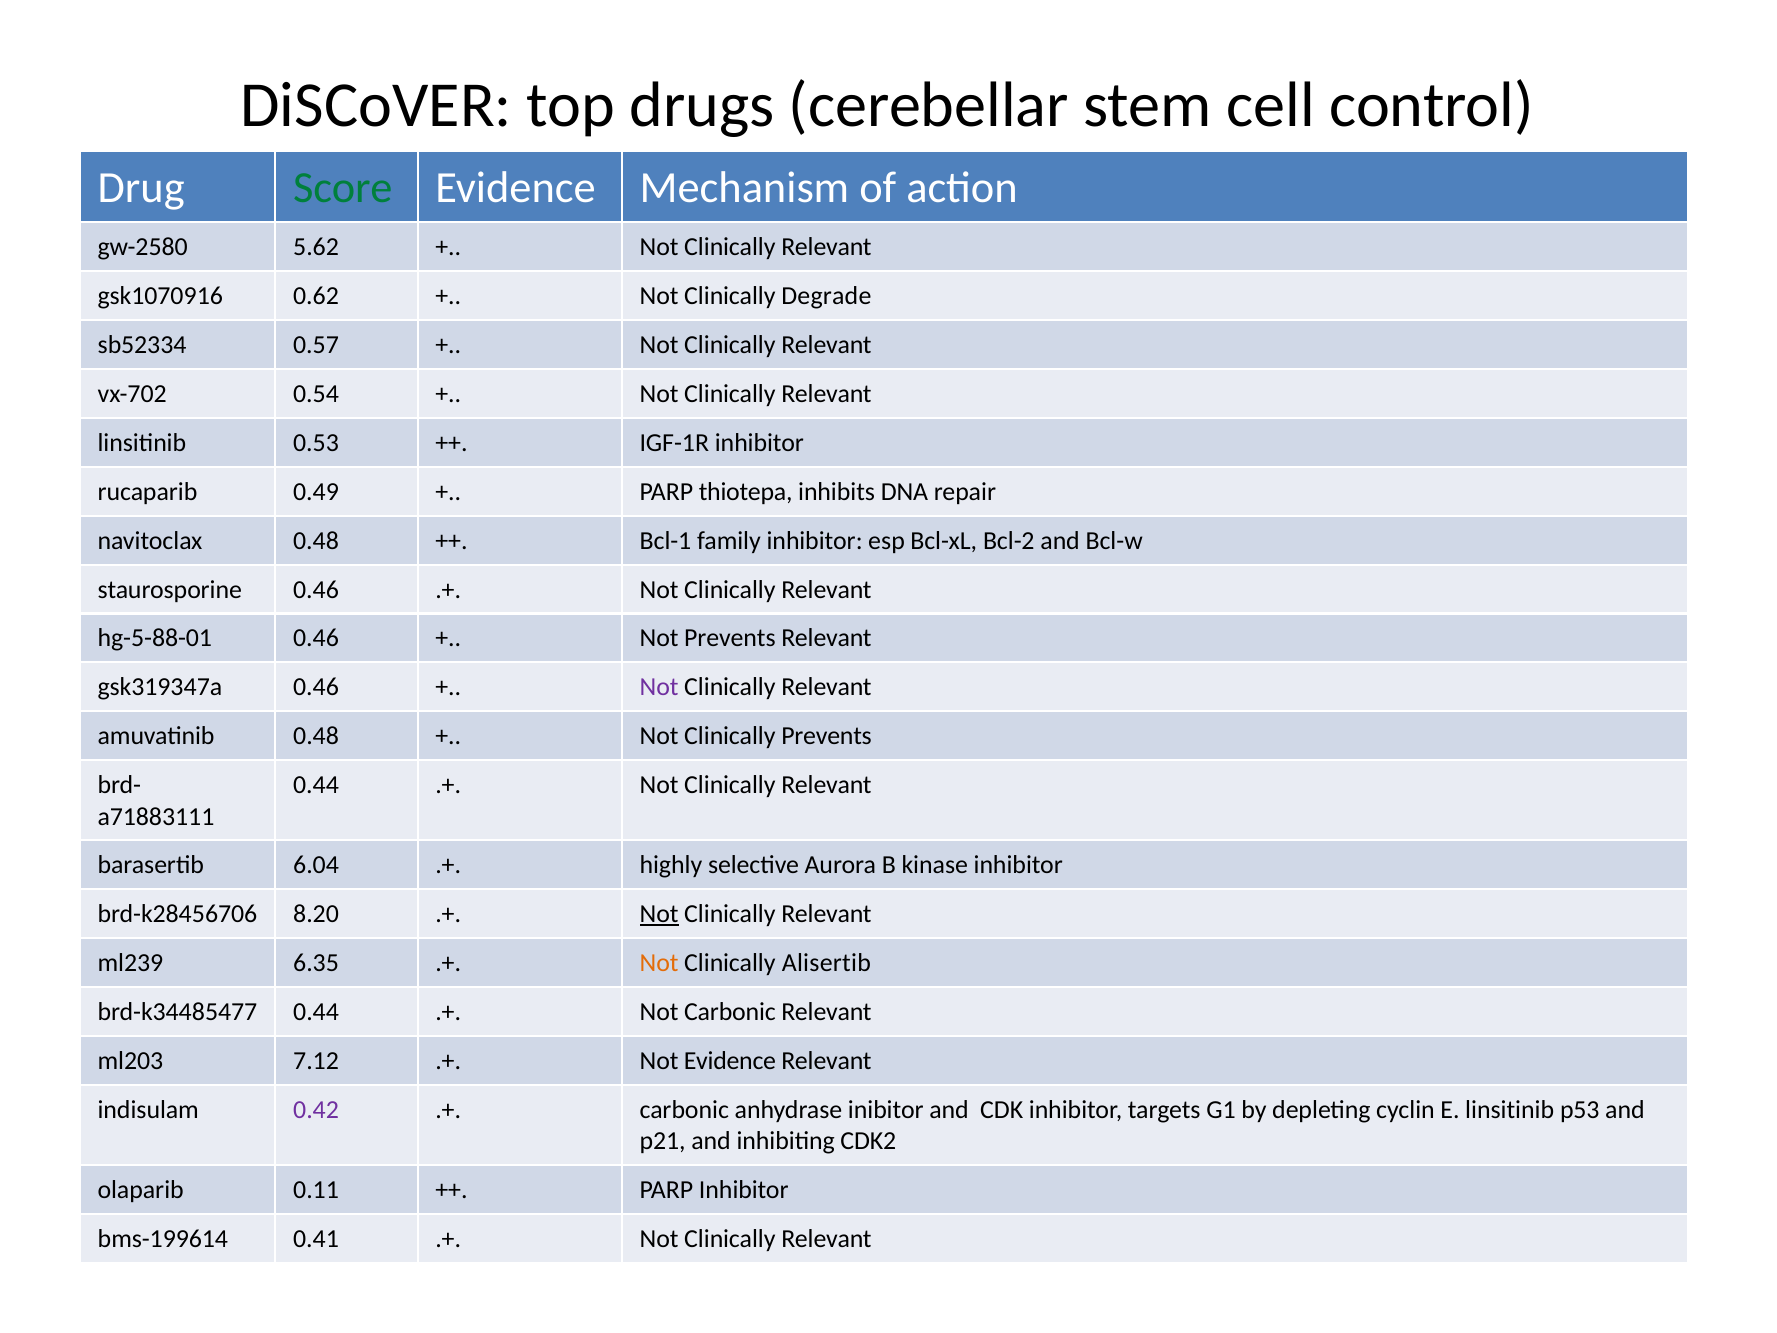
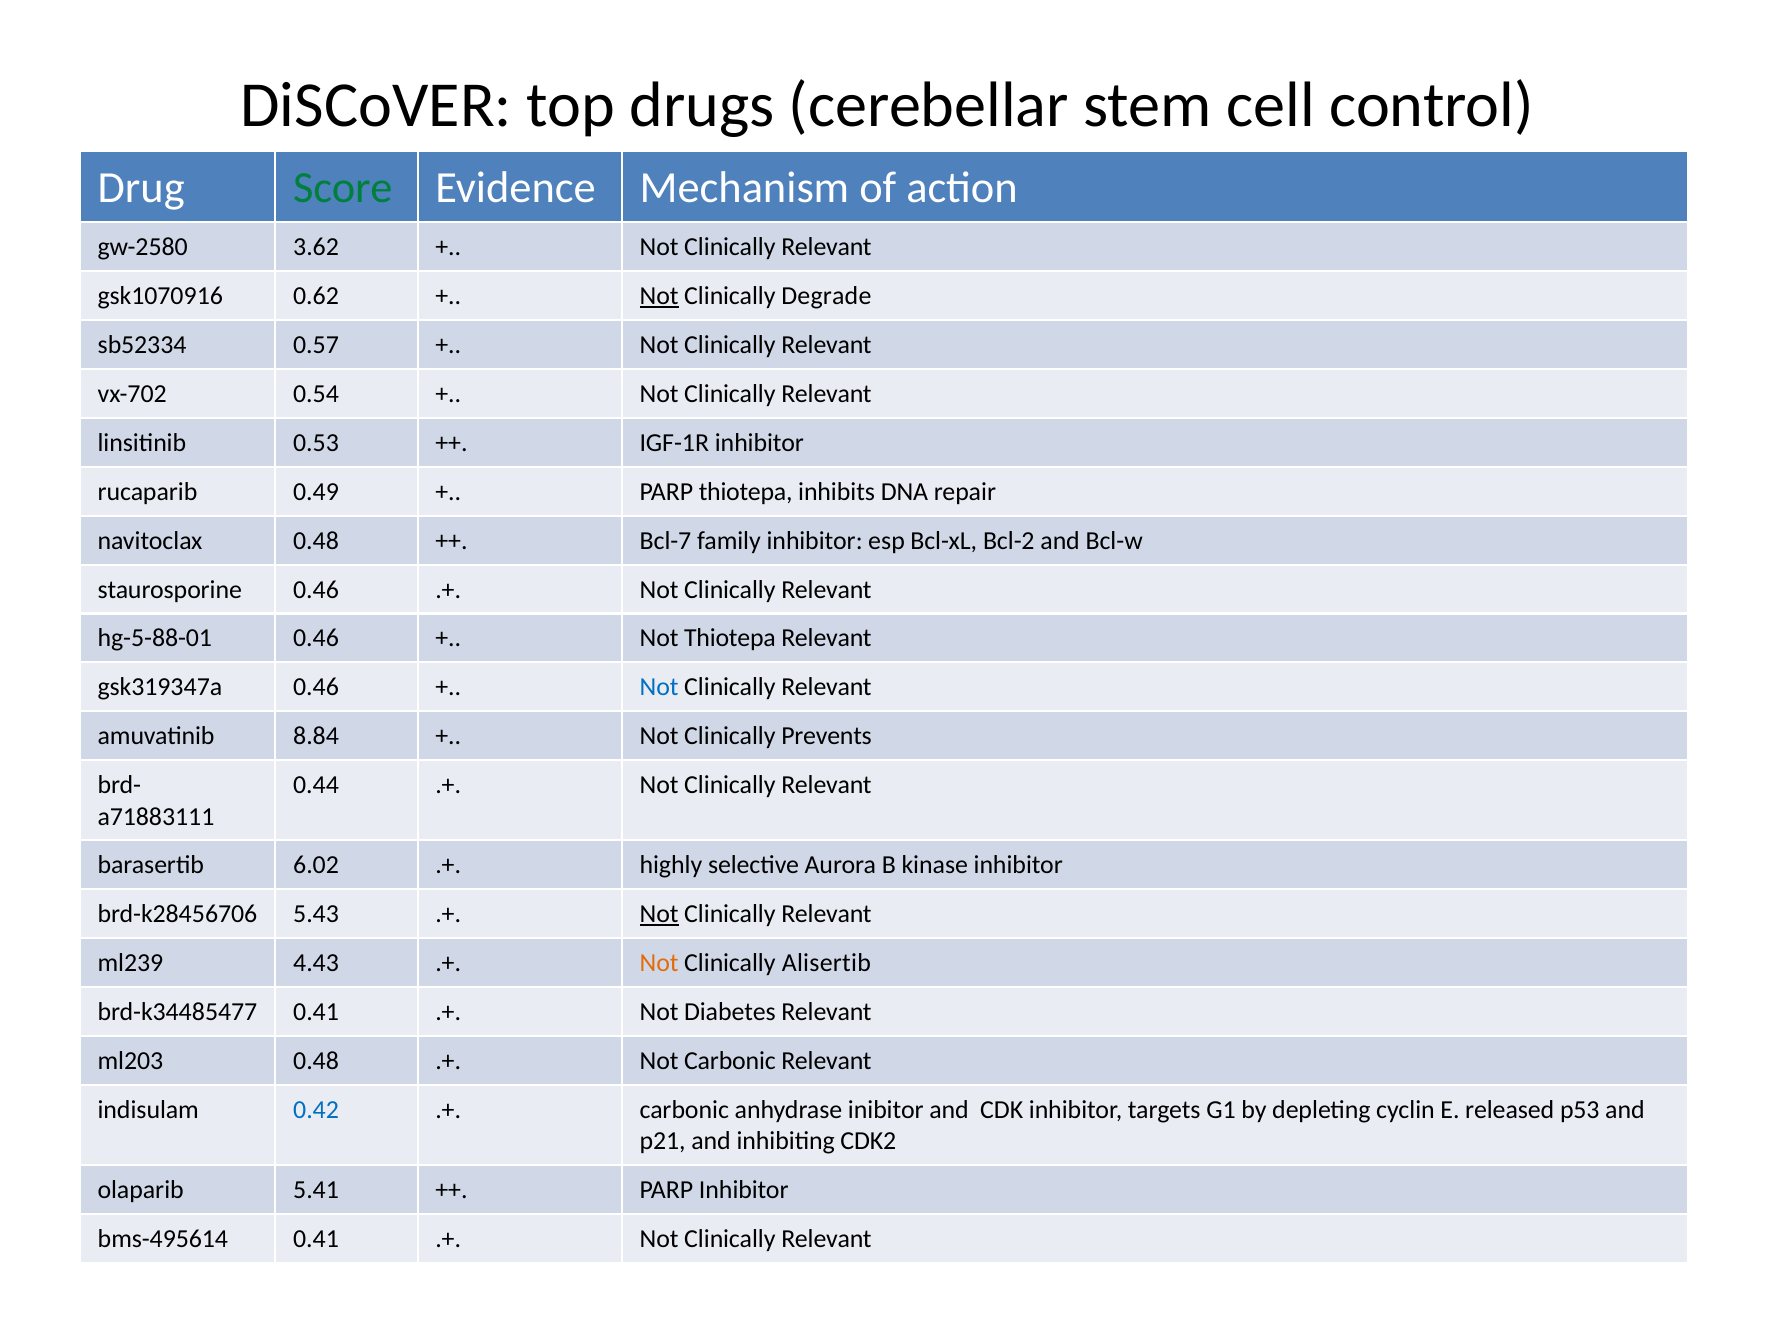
5.62: 5.62 -> 3.62 (316, 247)
Not underline: none -> present (659, 296)
Bcl-1: Bcl-1 -> Bcl-7 (666, 541)
Not Prevents: Prevents -> Thiotepa (730, 638)
Not colour: purple -> blue (659, 687)
amuvatinib 0.48: 0.48 -> 8.84 (316, 736)
6.04: 6.04 -> 6.02 (316, 865)
8.20: 8.20 -> 5.43 (316, 914)
6.35: 6.35 -> 4.43 (316, 963)
brd-k34485477 0.44: 0.44 -> 0.41 (316, 1012)
Not Carbonic: Carbonic -> Diabetes (730, 1012)
ml203 7.12: 7.12 -> 0.48 (316, 1061)
Not Evidence: Evidence -> Carbonic (730, 1061)
0.42 colour: purple -> blue (316, 1109)
E linsitinib: linsitinib -> released (1510, 1109)
0.11: 0.11 -> 5.41 (316, 1189)
bms-199614: bms-199614 -> bms-495614 (163, 1238)
